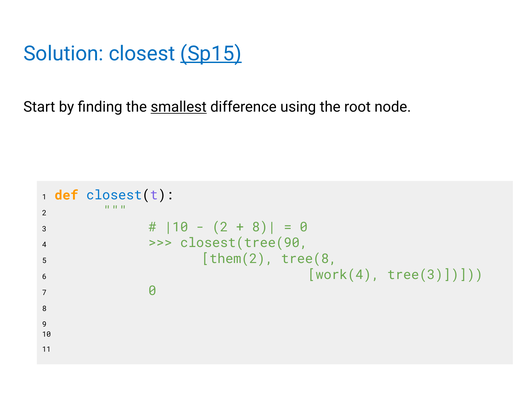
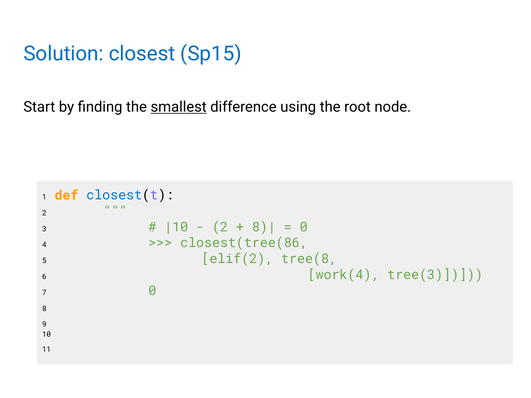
Sp15 underline: present -> none (211, 54)
closest(tree(90: closest(tree(90 -> closest(tree(86 (244, 243)
them(2: them(2 -> elif(2 (237, 259)
